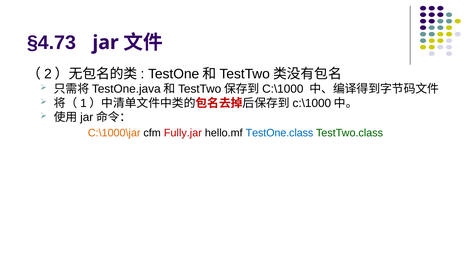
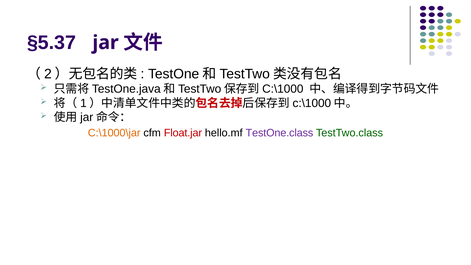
§4.73: §4.73 -> §5.37 (52, 43)
Fully.jar: Fully.jar -> Float.jar (183, 133)
TestOne.class colour: blue -> purple (279, 133)
